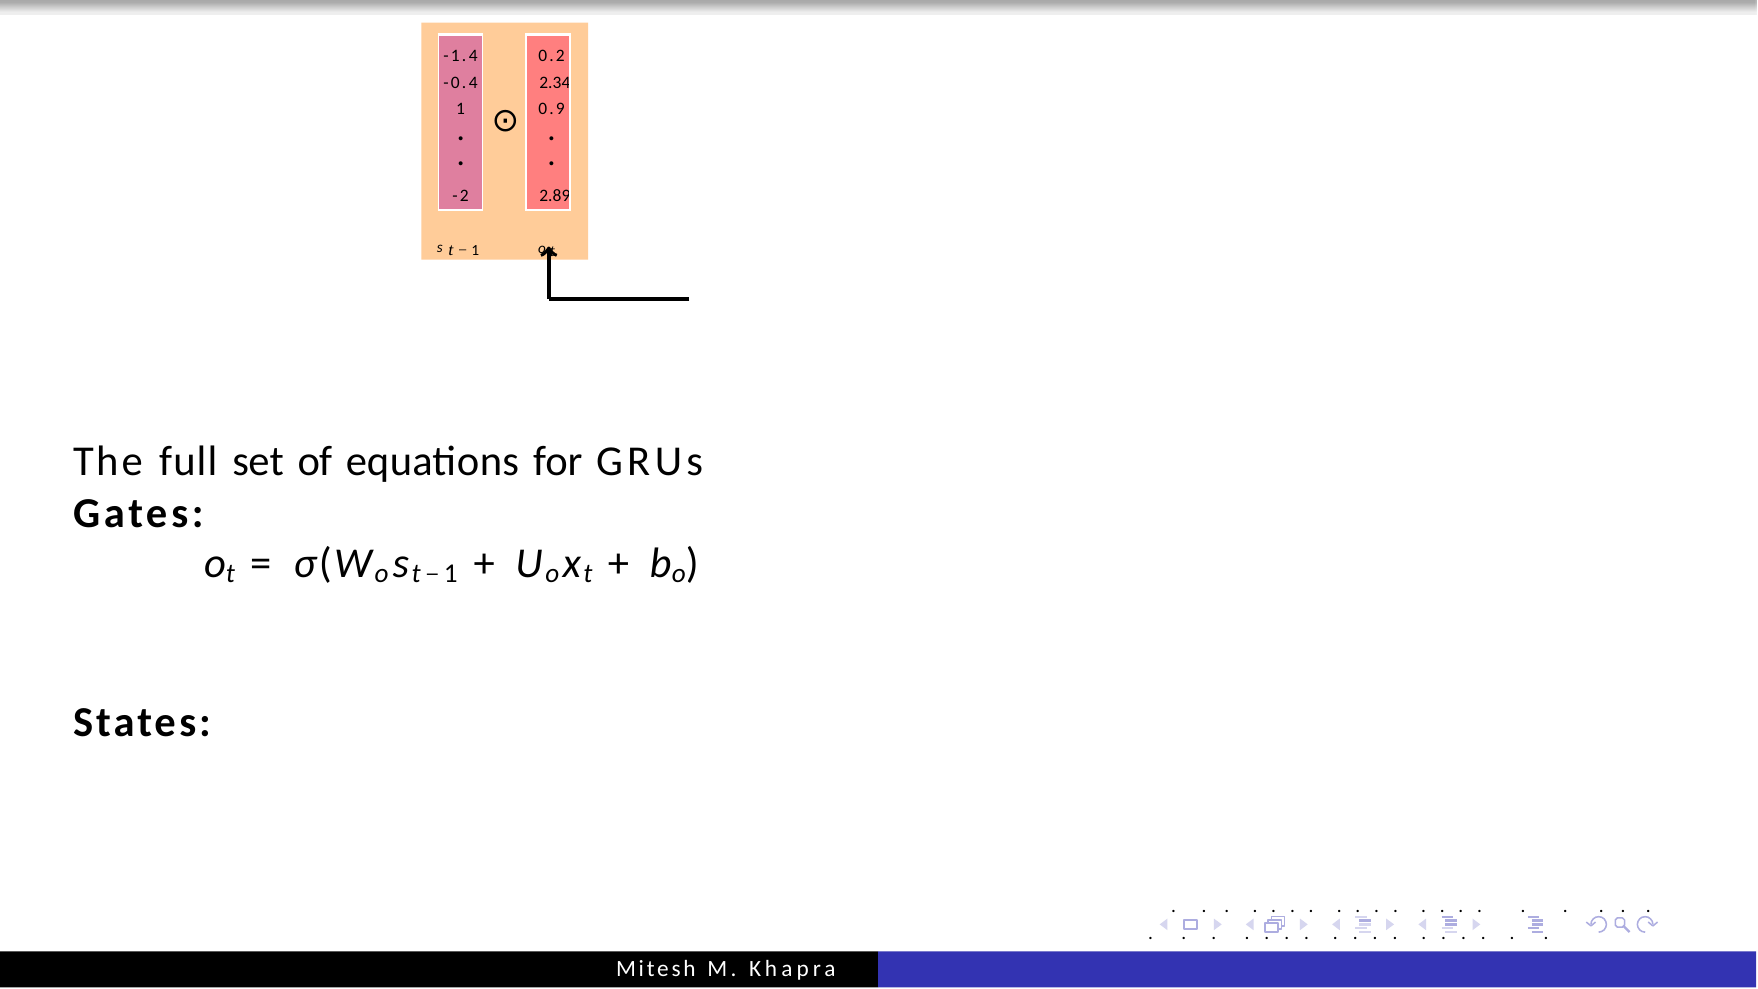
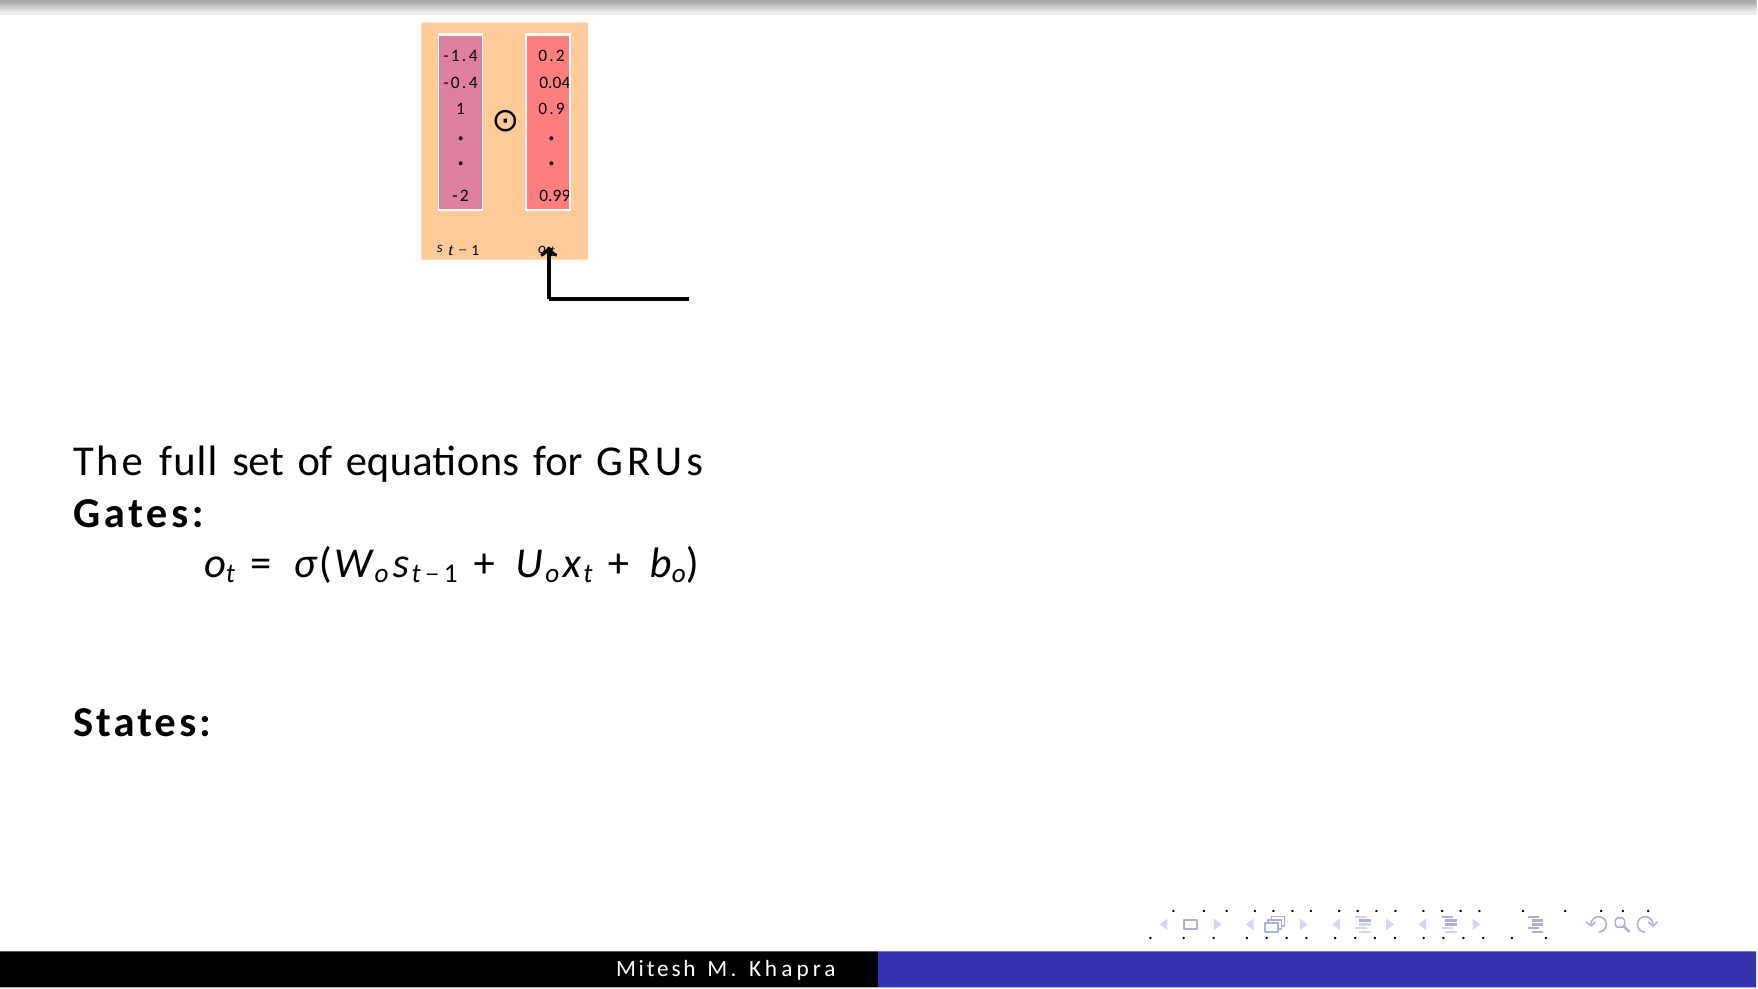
2.34: 2.34 -> 0.04 (555, 82)
2.89: 2.89 -> 0.99 (555, 196)
